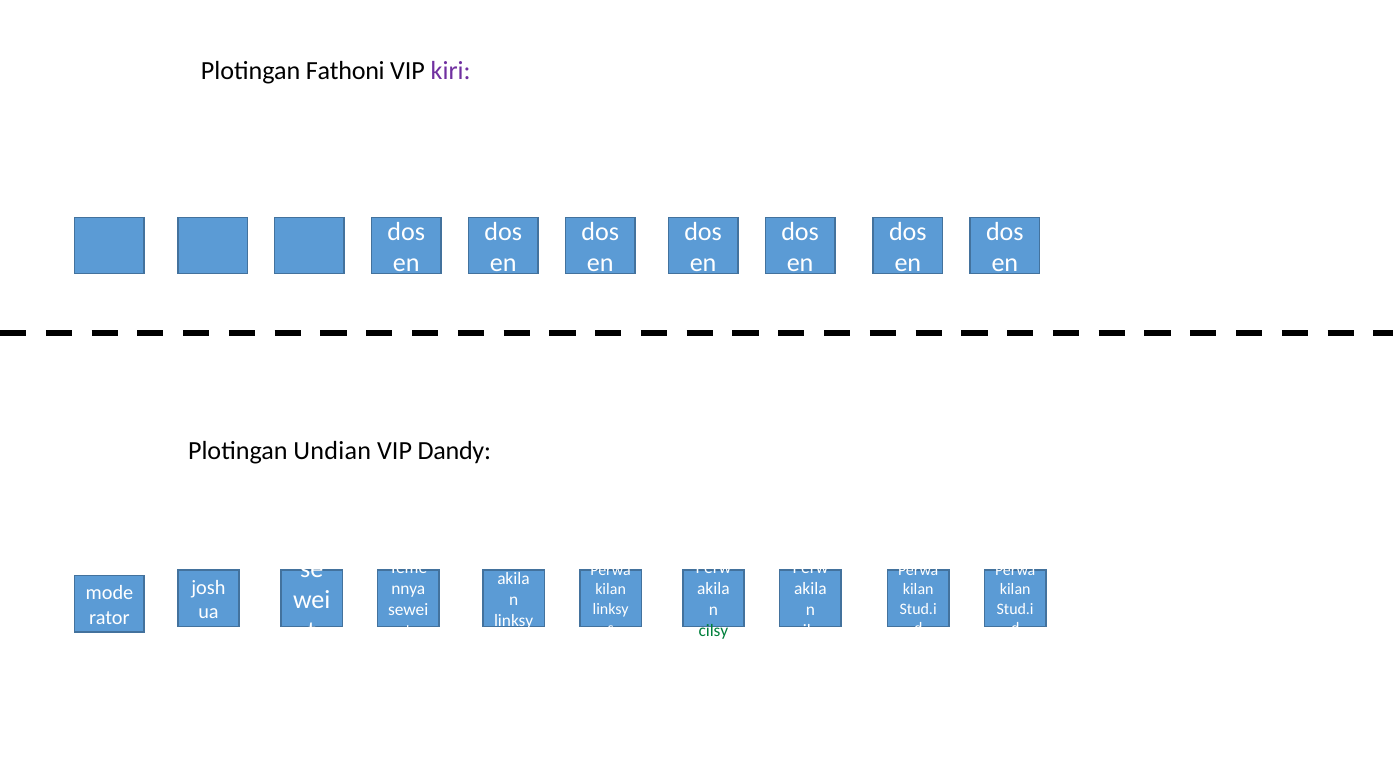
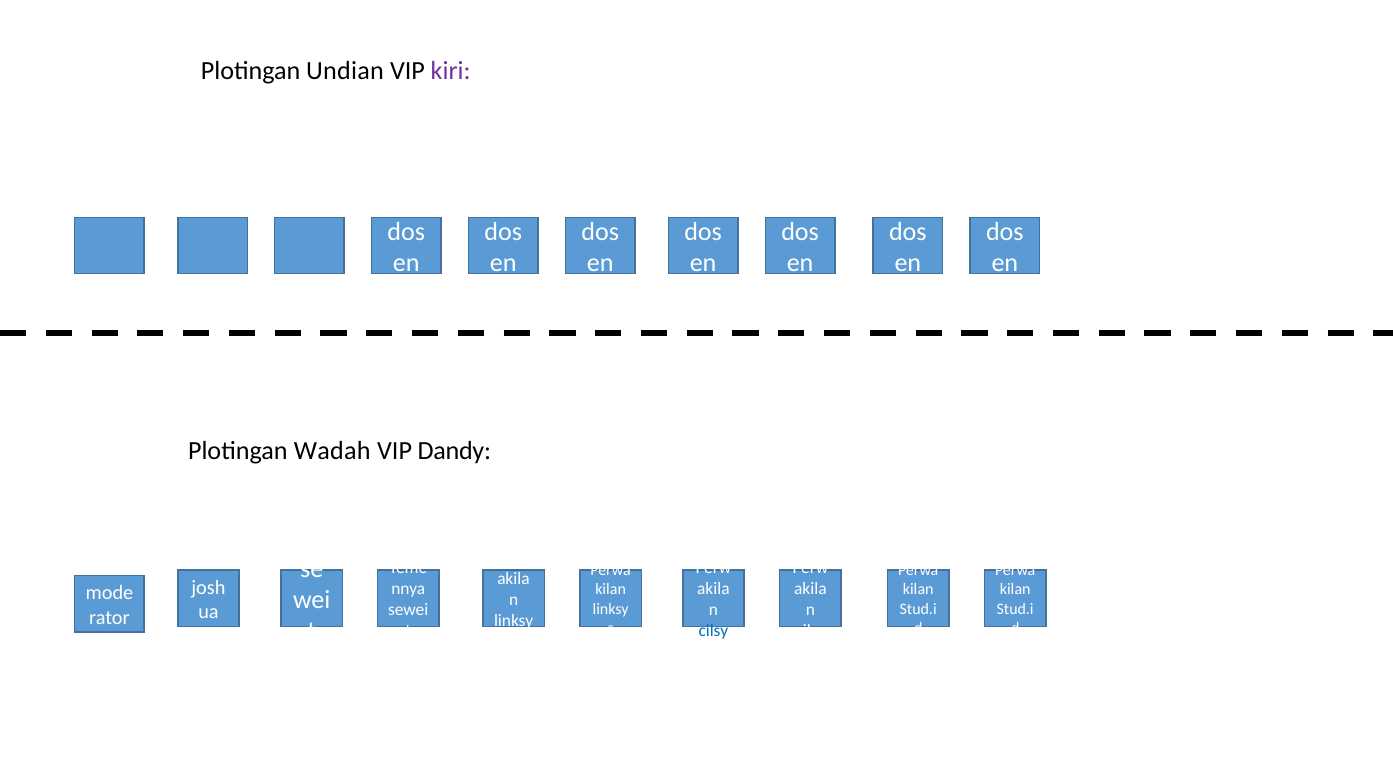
Fathoni: Fathoni -> Undian (345, 71)
Undian: Undian -> Wadah (332, 450)
cilsy colour: green -> blue (713, 630)
